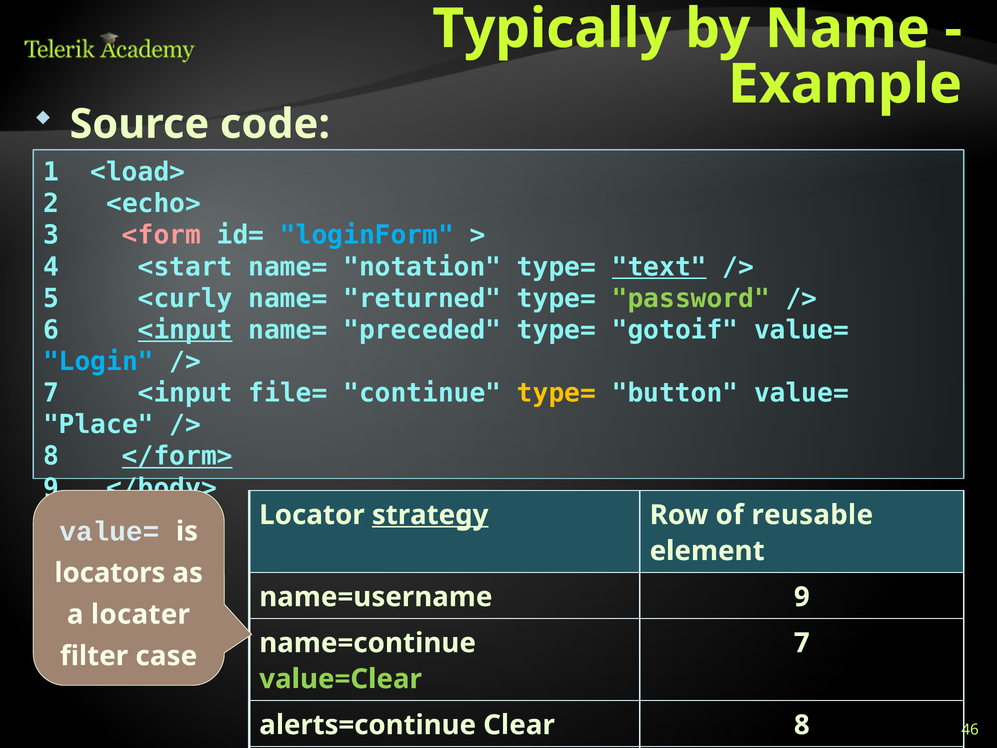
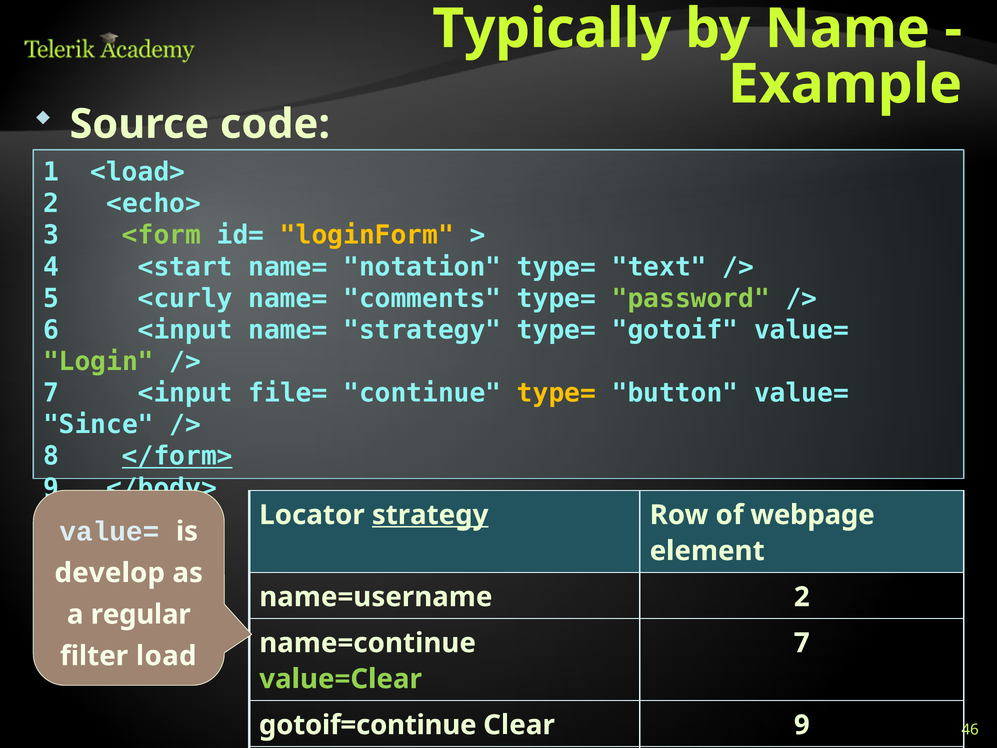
<form colour: pink -> light green (162, 235)
loginForm colour: light blue -> yellow (367, 235)
text underline: present -> none (659, 267)
returned: returned -> comments (422, 298)
<input underline: present -> none (185, 330)
name= preceded: preceded -> strategy (422, 330)
Login colour: light blue -> light green (98, 361)
Place: Place -> Since (98, 425)
reusable: reusable -> webpage (813, 515)
locators: locators -> develop (110, 573)
name=username 9: 9 -> 2 (802, 597)
locater: locater -> regular (141, 614)
case: case -> load (166, 656)
alerts=continue: alerts=continue -> gotoif=continue (368, 725)
Clear 8: 8 -> 9 (802, 725)
